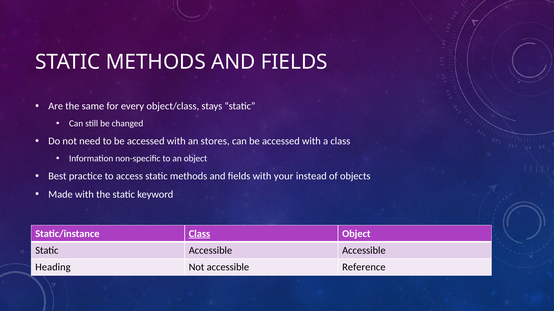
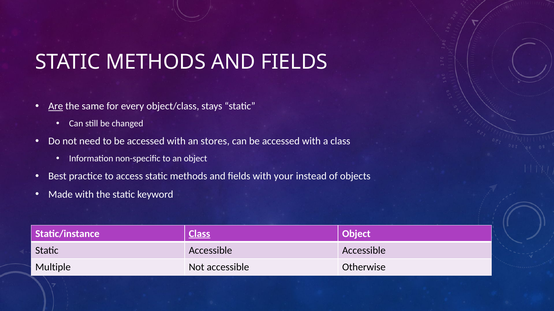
Are underline: none -> present (56, 106)
Heading: Heading -> Multiple (53, 268)
Reference: Reference -> Otherwise (364, 268)
